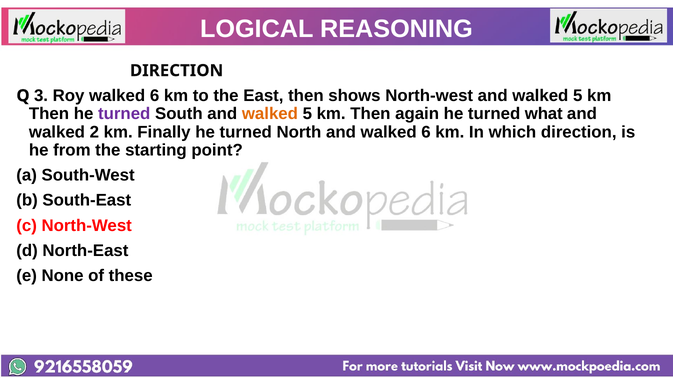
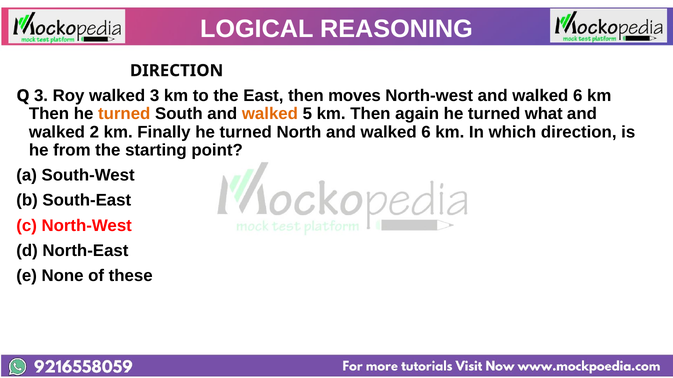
Roy walked 6: 6 -> 3 (155, 96)
shows: shows -> moves (355, 96)
North-west and walked 5: 5 -> 6 (578, 96)
turned colour: purple -> orange (124, 114)
